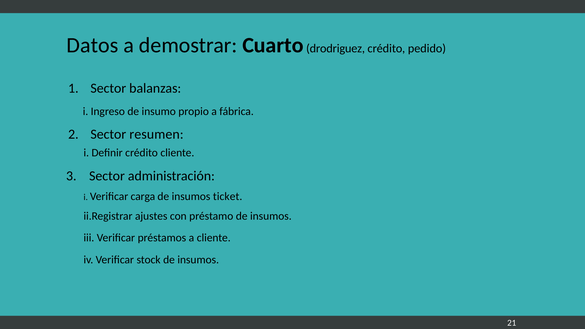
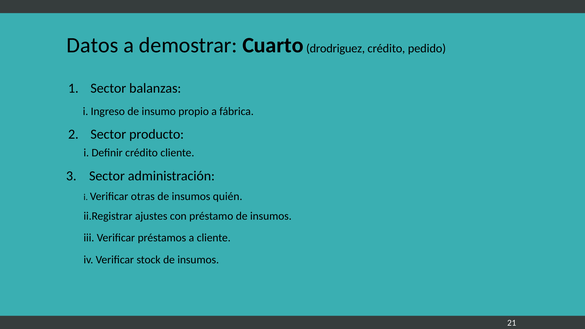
resumen: resumen -> producto (157, 134)
carga: carga -> otras (143, 197)
ticket: ticket -> quién (228, 197)
